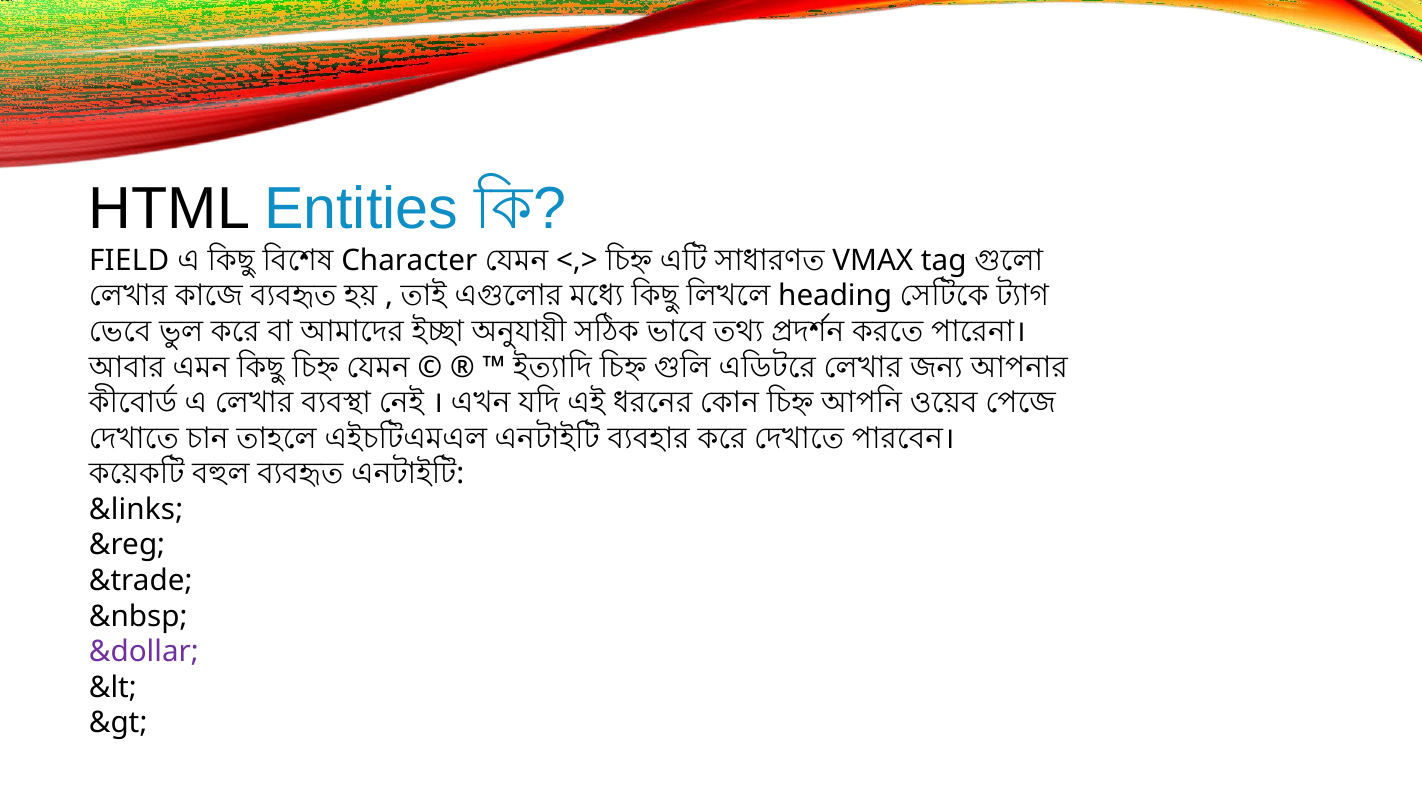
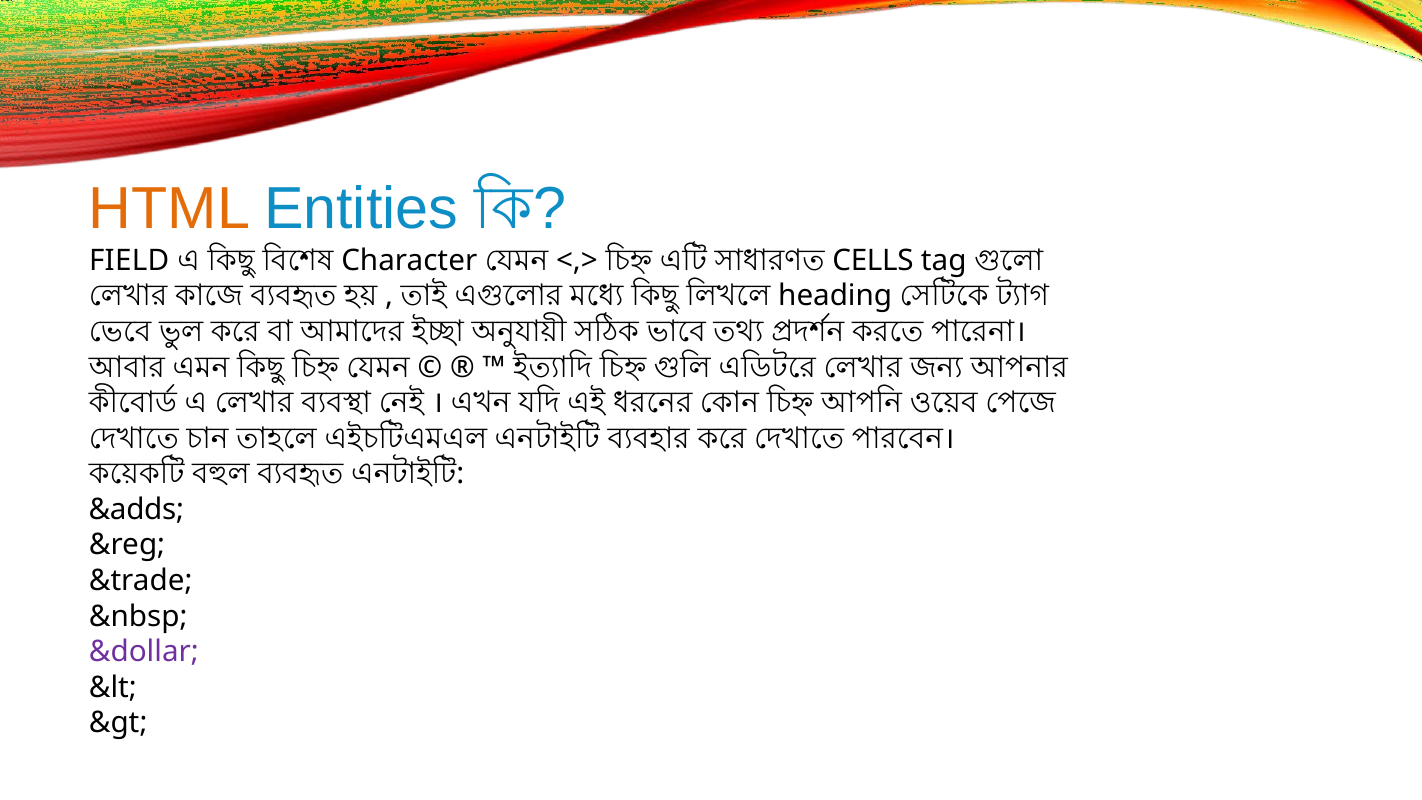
HTML colour: black -> orange (169, 209)
VMAX: VMAX -> CELLS (873, 261)
&links: &links -> &adds (136, 509)
